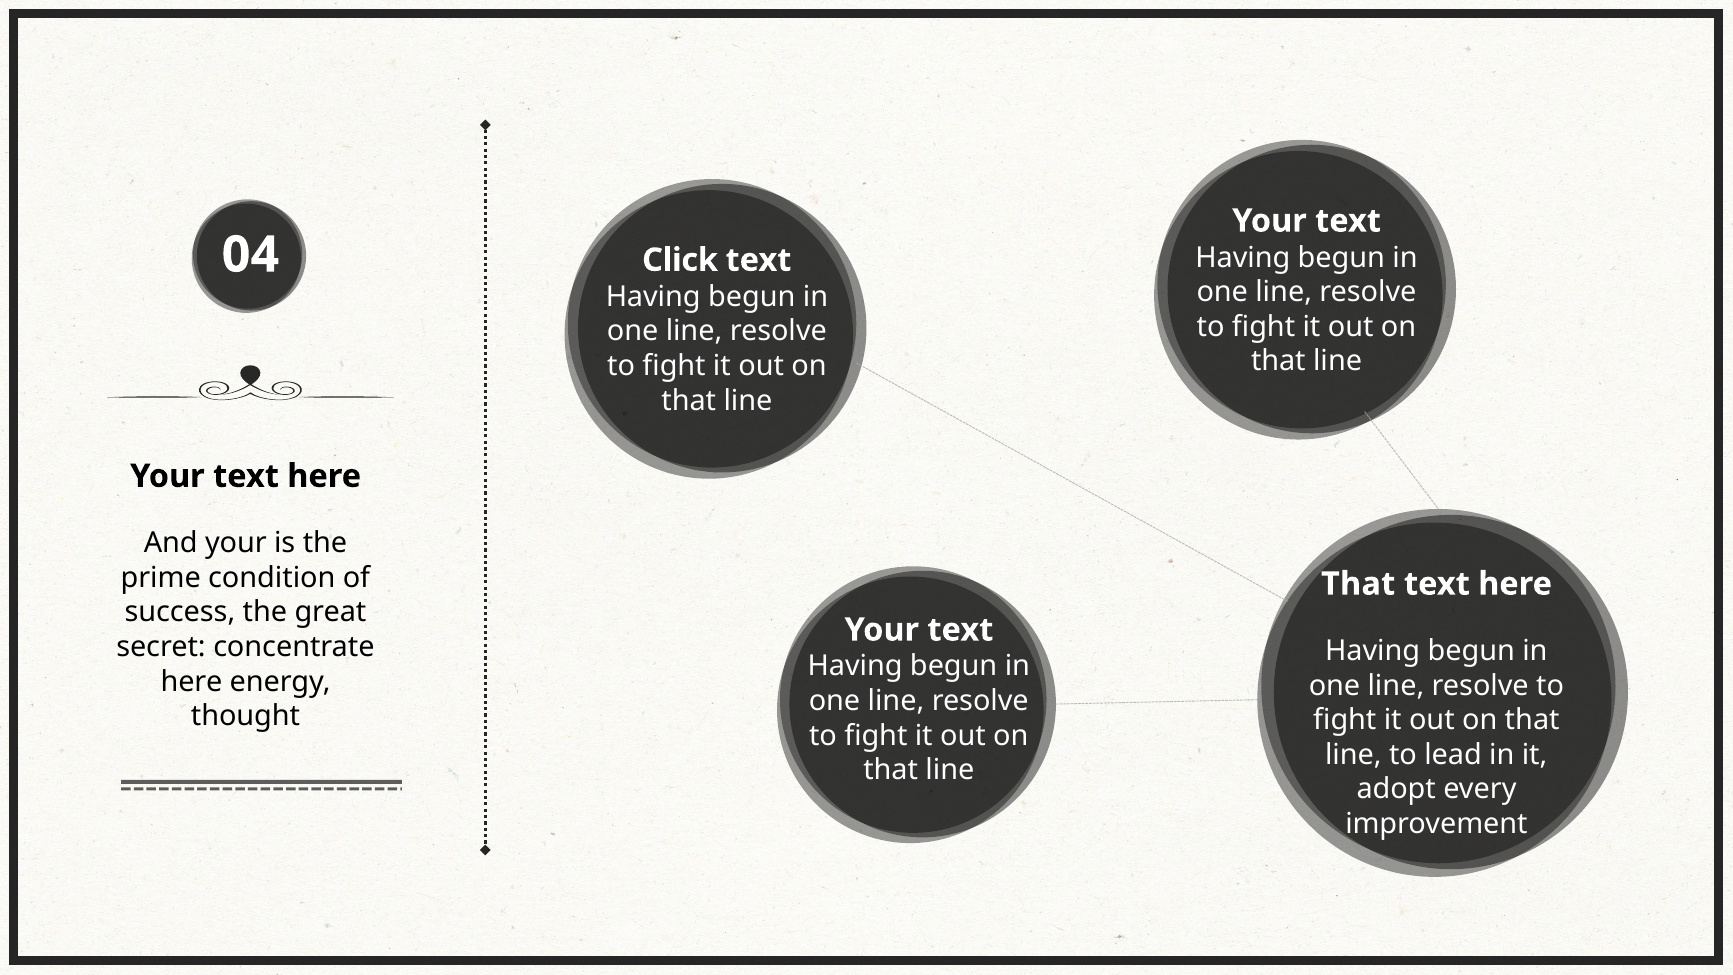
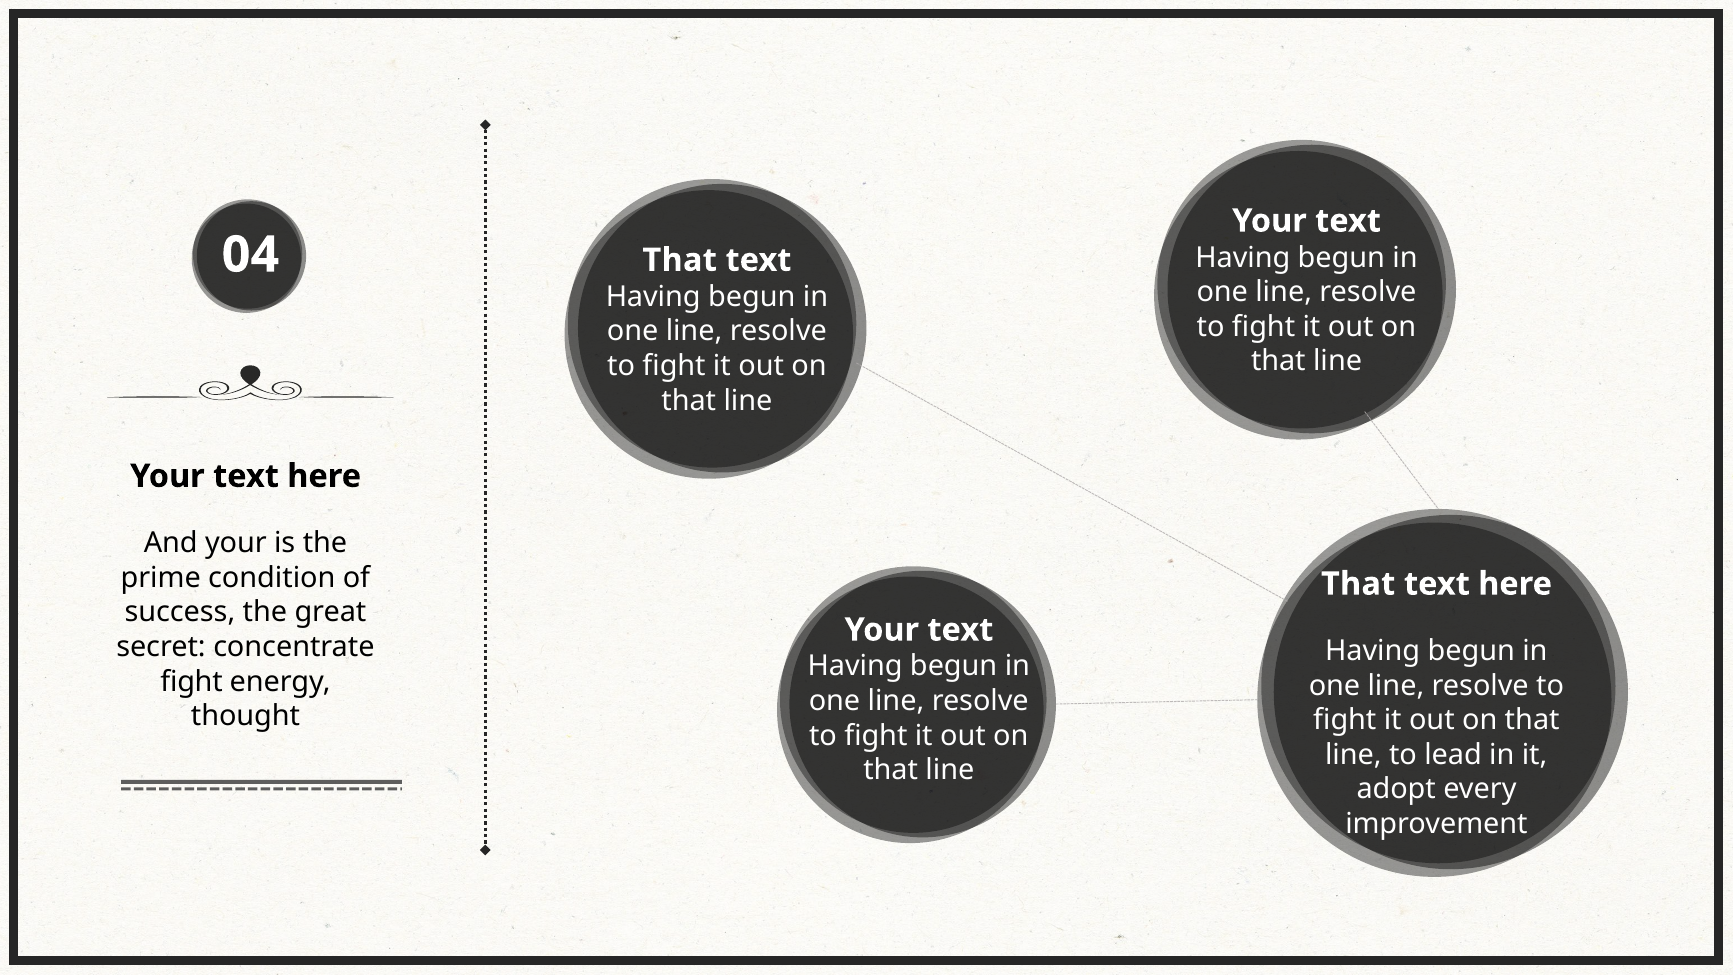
Click: Click -> That (680, 260)
here: here -> fight (192, 682)
